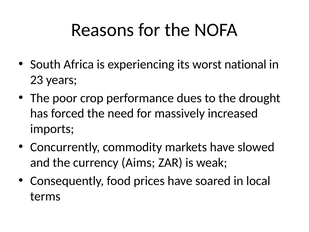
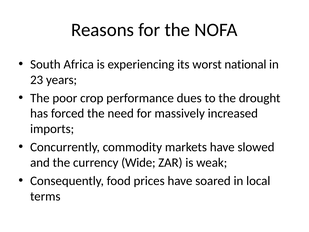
Aims: Aims -> Wide (138, 162)
